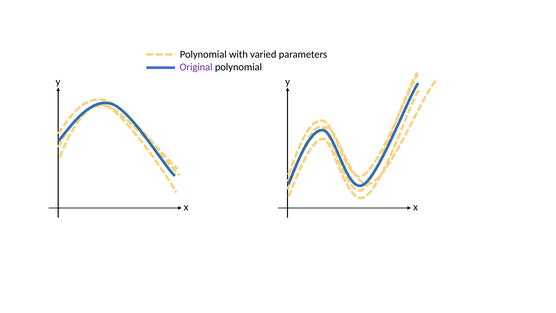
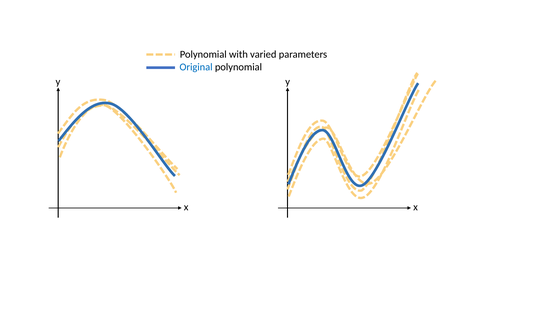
Original colour: purple -> blue (196, 67)
